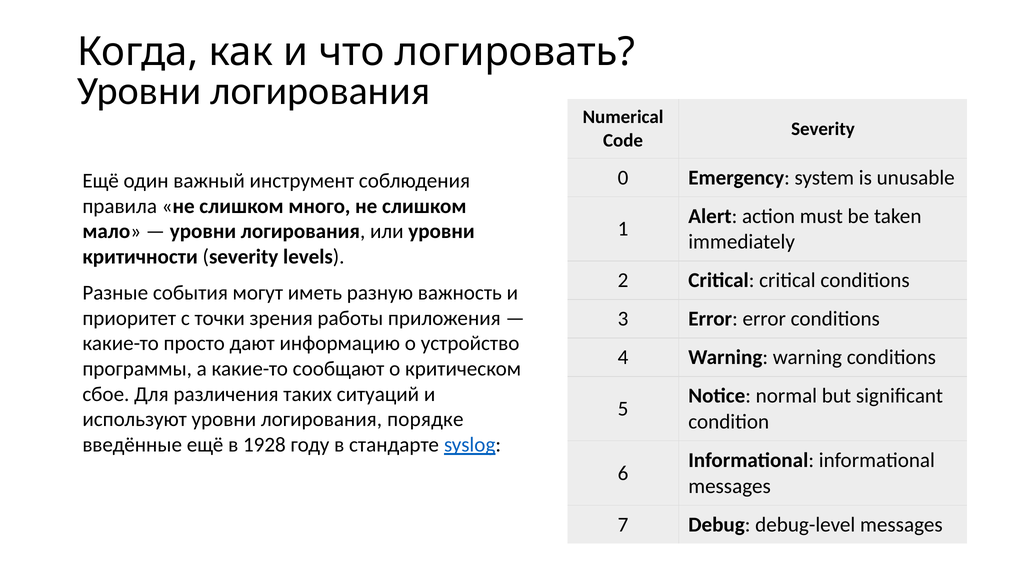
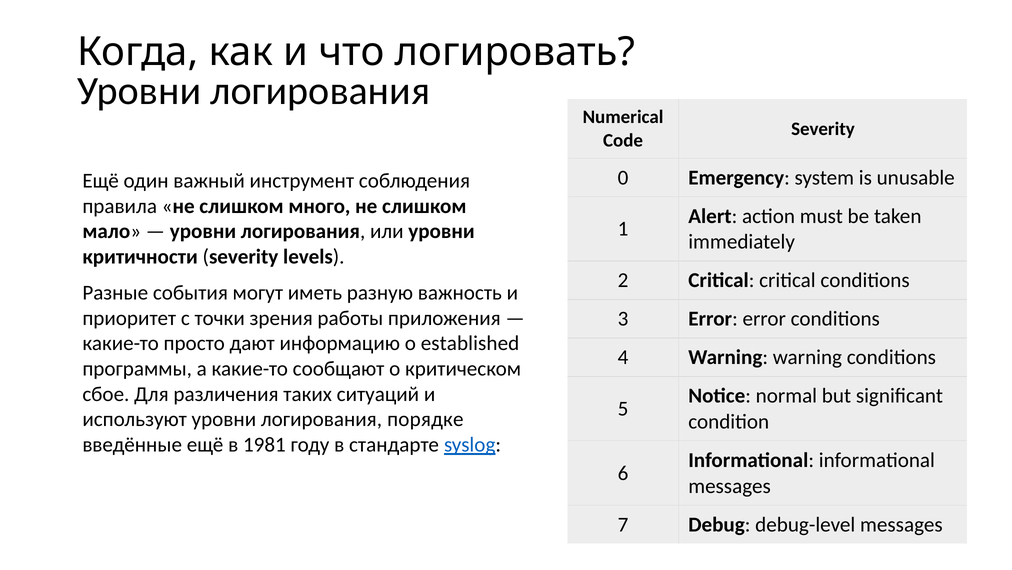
устройство: устройство -> established (470, 343)
1928: 1928 -> 1981 (264, 444)
